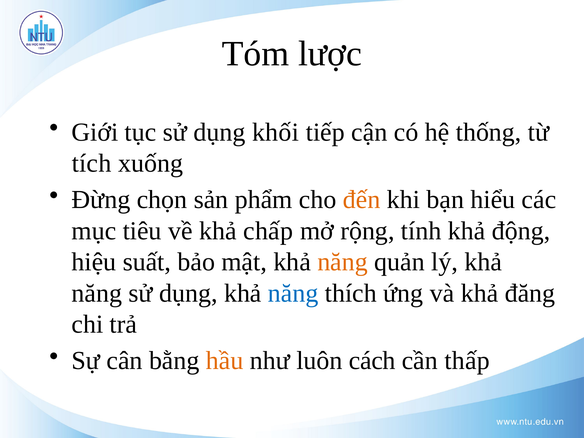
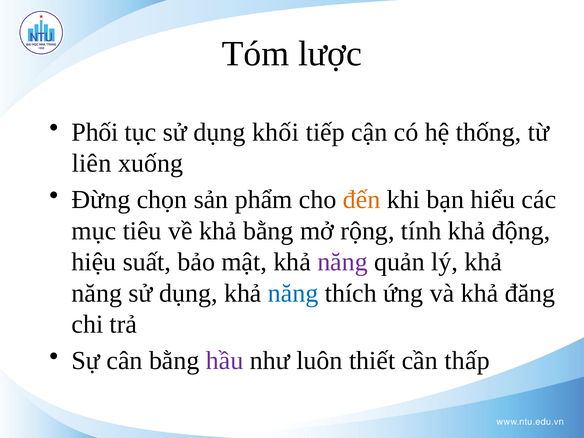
Giới: Giới -> Phối (95, 132)
tích: tích -> liên (92, 163)
khả chấp: chấp -> bằng (268, 231)
năng colour: orange -> purple (343, 262)
hầu colour: orange -> purple (225, 361)
cách: cách -> thiết (372, 361)
